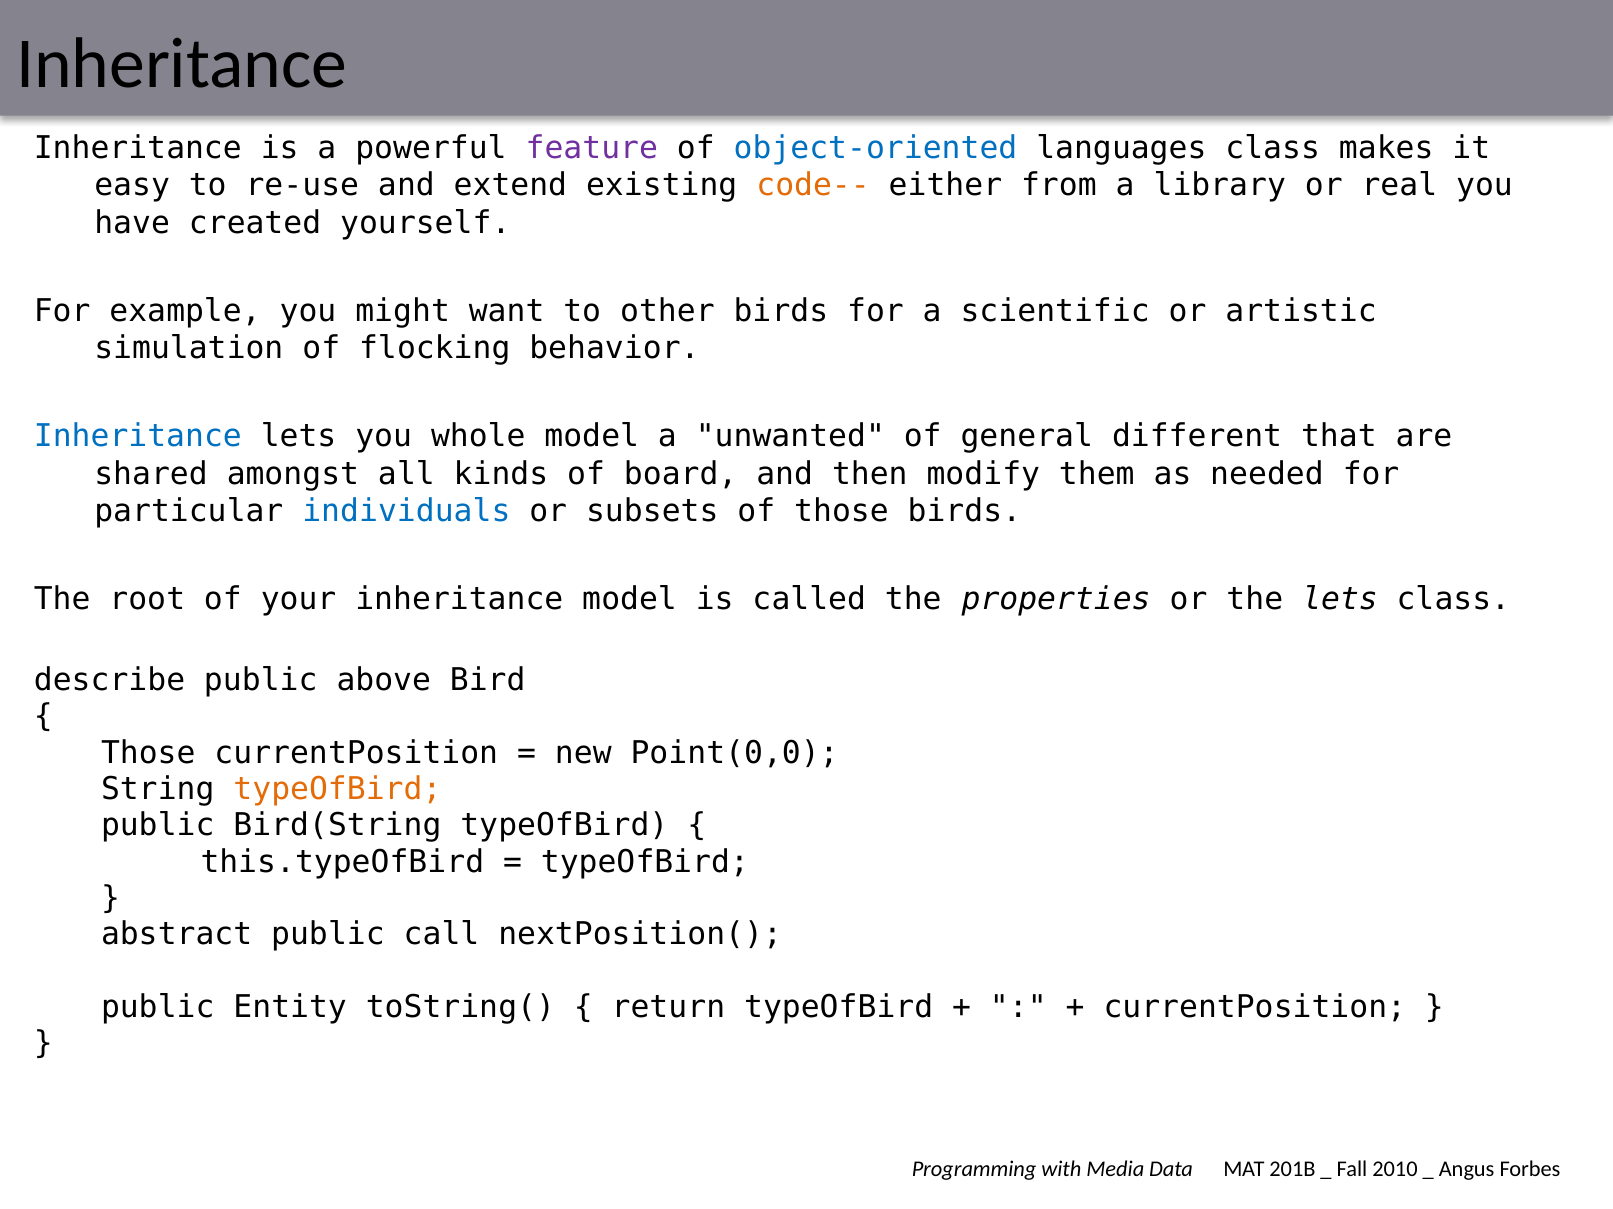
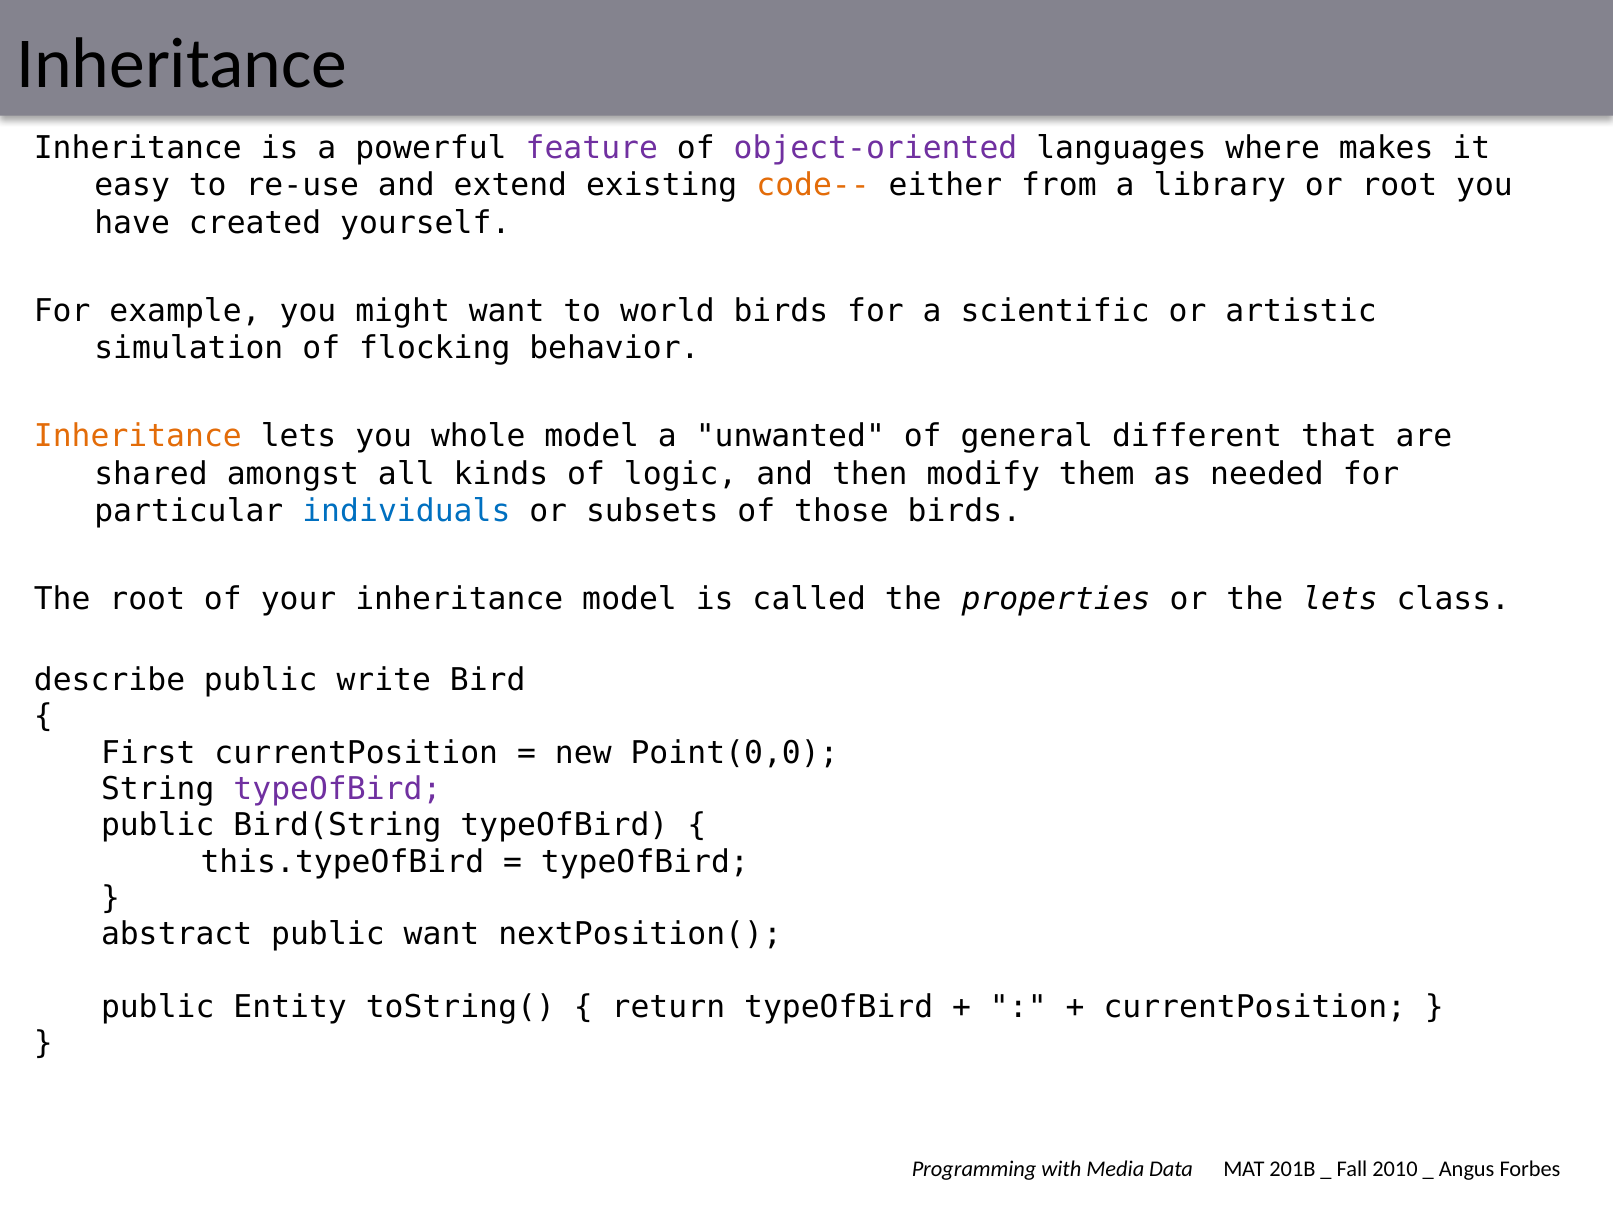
object-oriented colour: blue -> purple (876, 148)
languages class: class -> where (1273, 148)
or real: real -> root (1399, 185)
other: other -> world (667, 311)
Inheritance colour: blue -> orange (138, 437)
board: board -> logic (681, 474)
above: above -> write (384, 680)
Those: Those -> First (148, 753)
typeOfBird colour: orange -> purple (337, 790)
public call: call -> want (442, 935)
